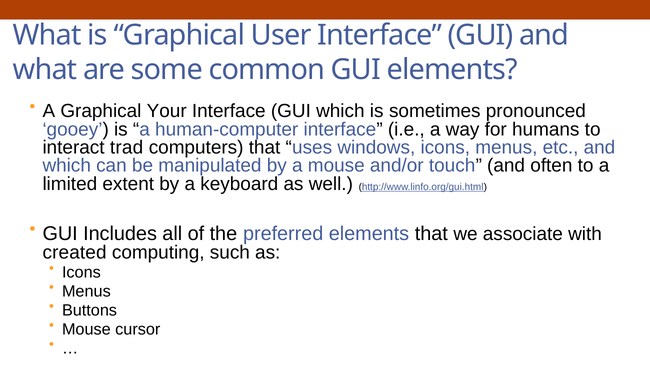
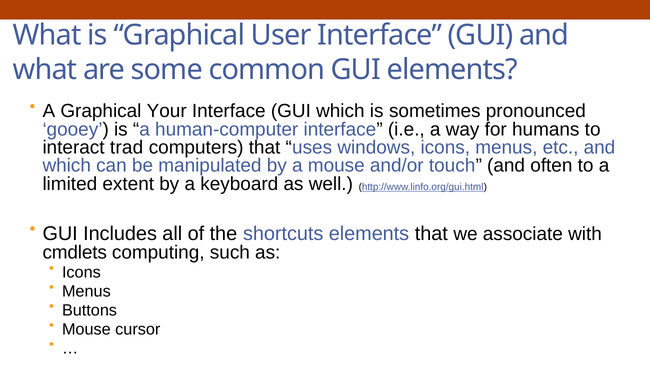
preferred: preferred -> shortcuts (283, 234)
created: created -> cmdlets (75, 252)
